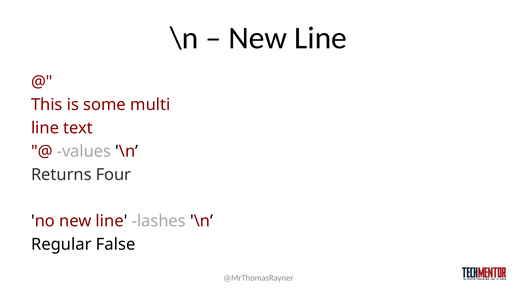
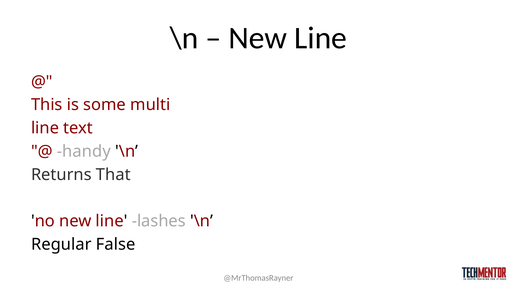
values: values -> handy (84, 151)
Four: Four -> That (113, 174)
